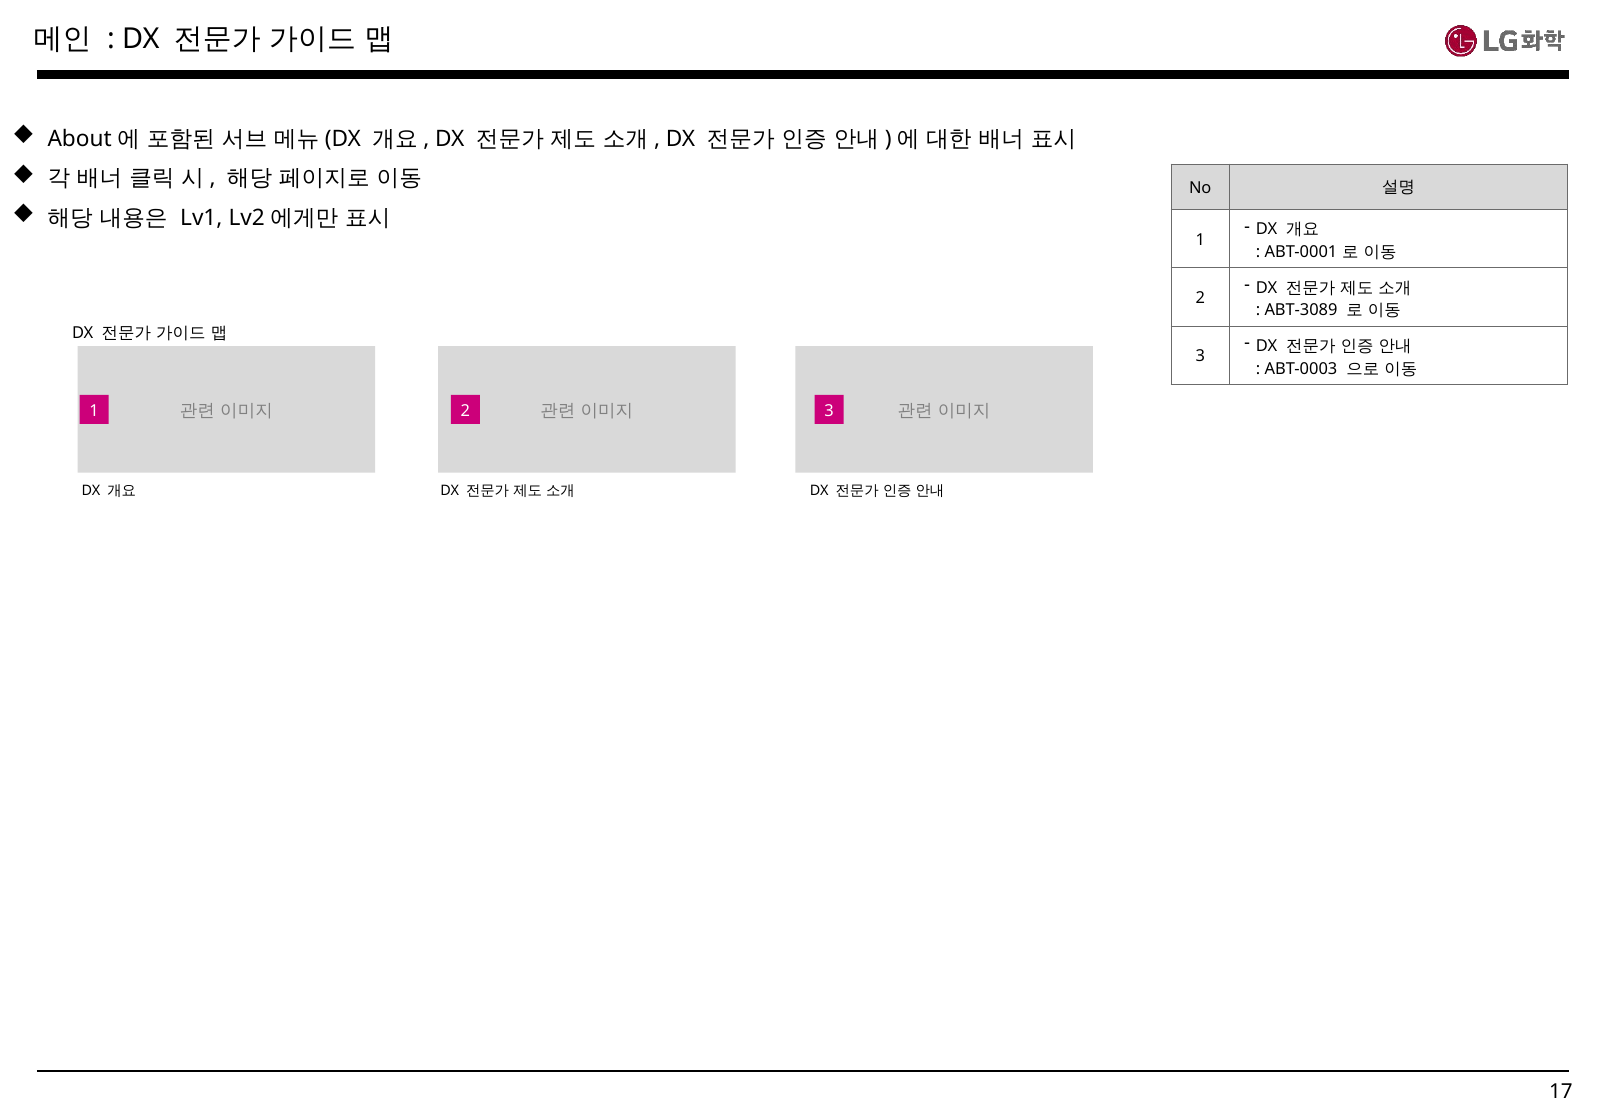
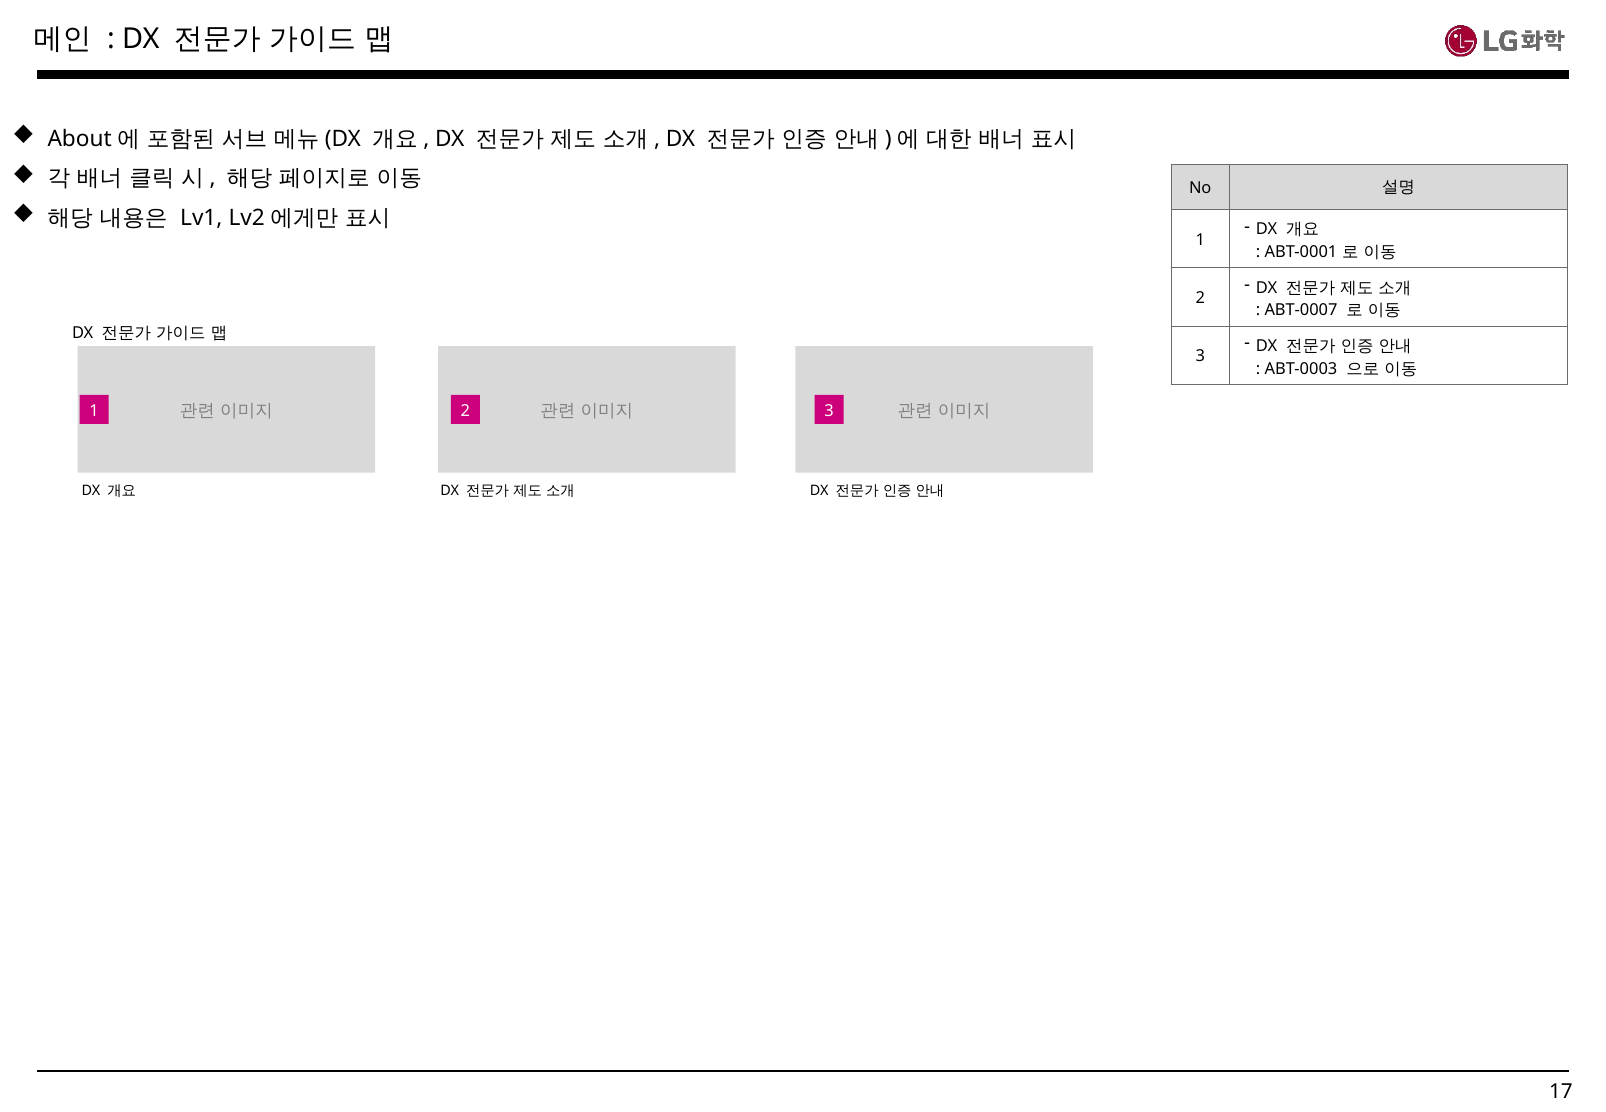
ABT-3089: ABT-3089 -> ABT-0007 (1301, 310)
